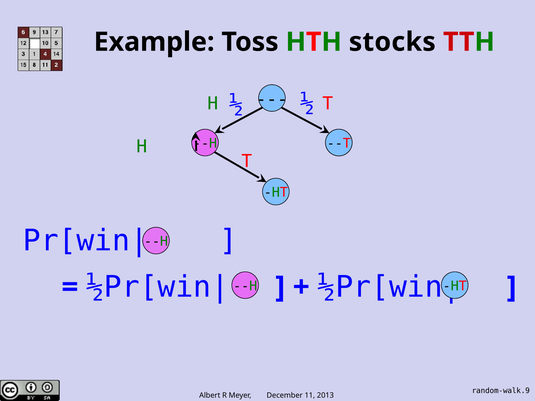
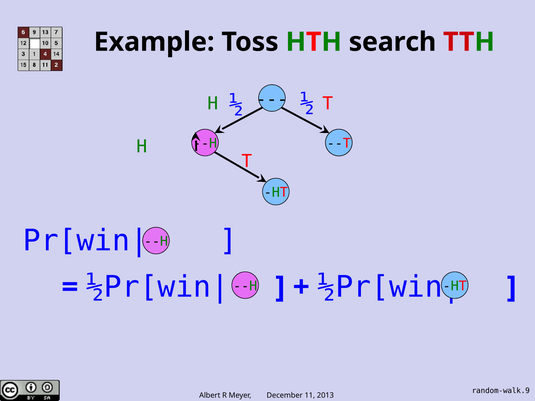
stocks: stocks -> search (393, 42)
